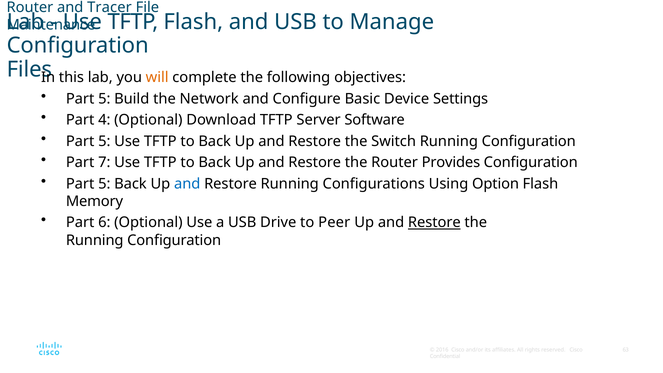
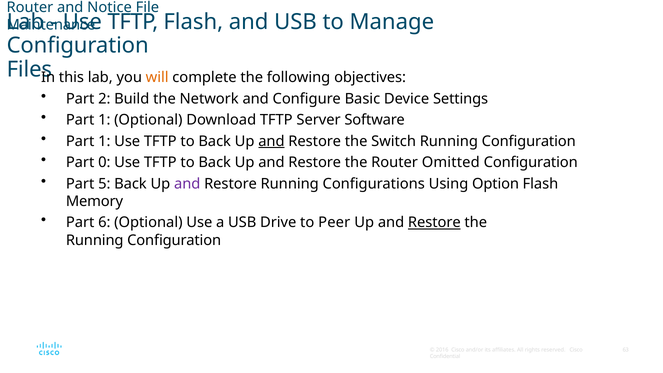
Tracer: Tracer -> Notice (110, 7)
5: 5 -> 2 (104, 99)
4: 4 -> 1 (104, 120)
5: 5 -> 1 (104, 141)
and underline: none -> present (271, 141)
7: 7 -> 0 (104, 162)
Provides: Provides -> Omitted (451, 162)
and colour: blue -> purple (187, 184)
